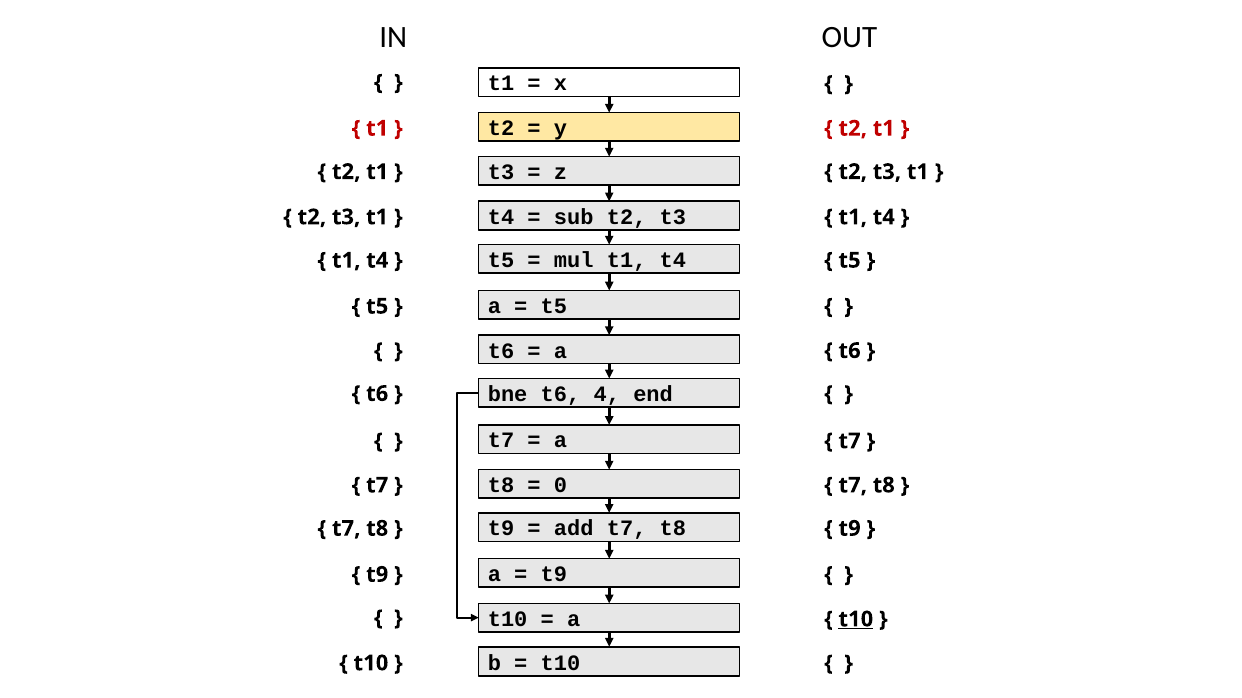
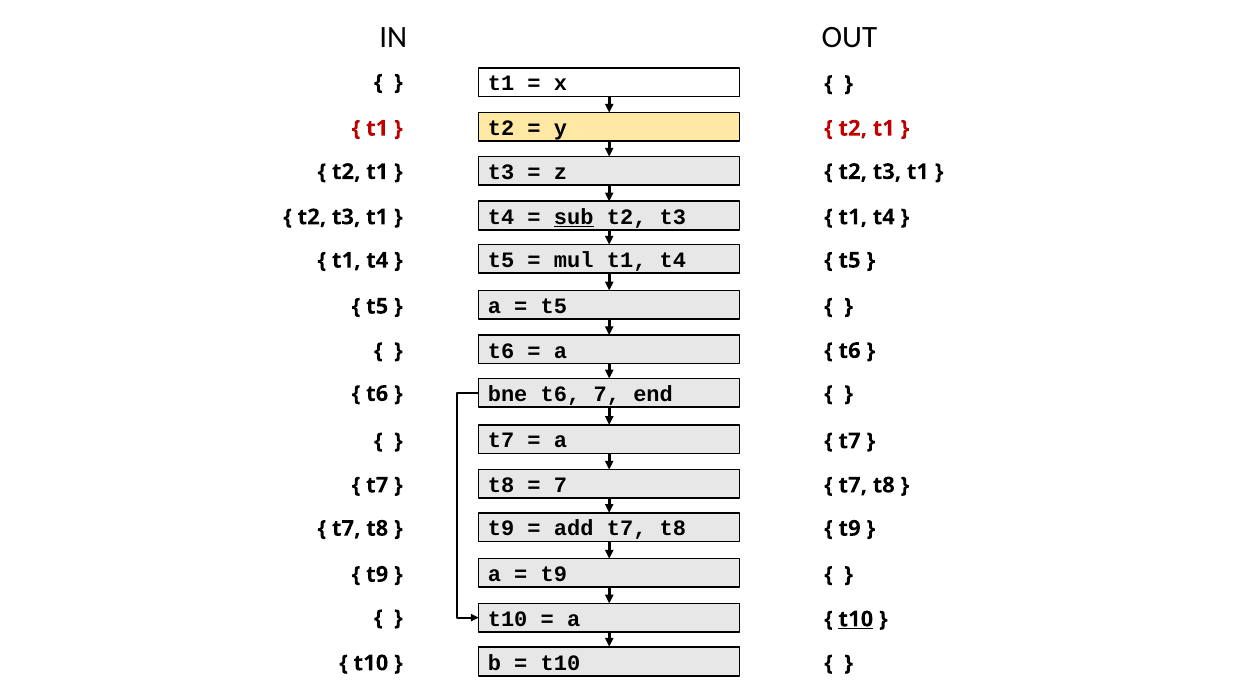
sub underline: none -> present (574, 217)
t6 4: 4 -> 7 (607, 395)
0: 0 -> 7 (561, 486)
